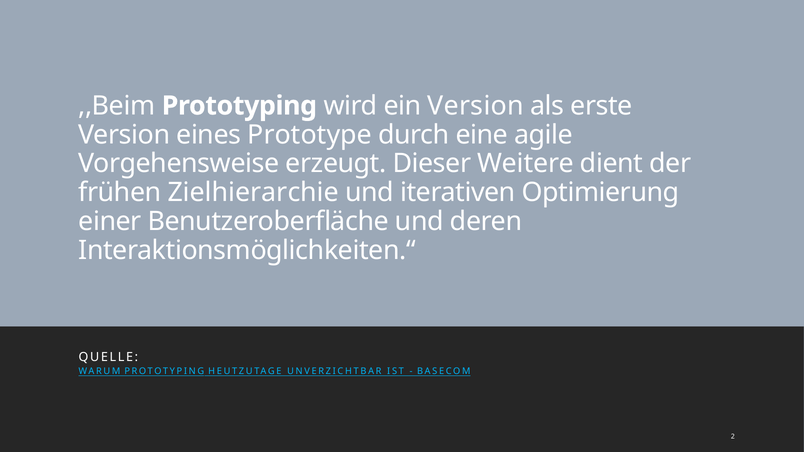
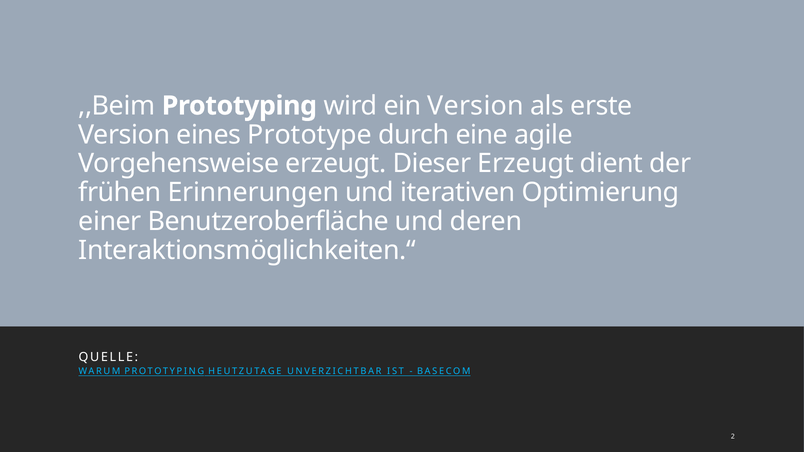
Dieser Weitere: Weitere -> Erzeugt (526, 164)
Zielhierarchie: Zielhierarchie -> Erinnerungen (253, 193)
